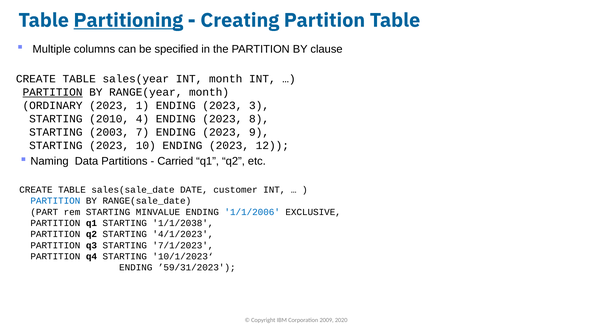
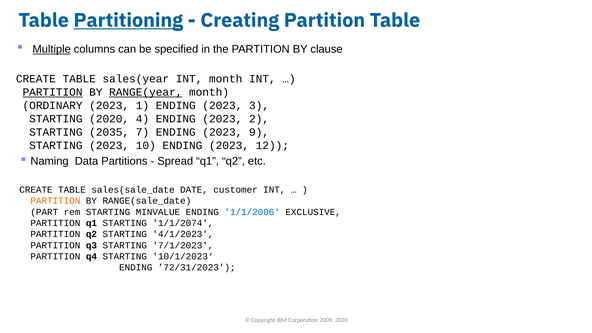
Multiple underline: none -> present (52, 49)
RANGE(year underline: none -> present (146, 92)
STARTING 2010: 2010 -> 2020 (109, 119)
8: 8 -> 2 (259, 119)
2003: 2003 -> 2035 (109, 132)
Carried: Carried -> Spread (175, 161)
PARTITION colour: blue -> orange (55, 201)
1/1/2038: 1/1/2038 -> 1/1/2074 (183, 223)
’59/31/2023: ’59/31/2023 -> ’72/31/2023 (197, 268)
